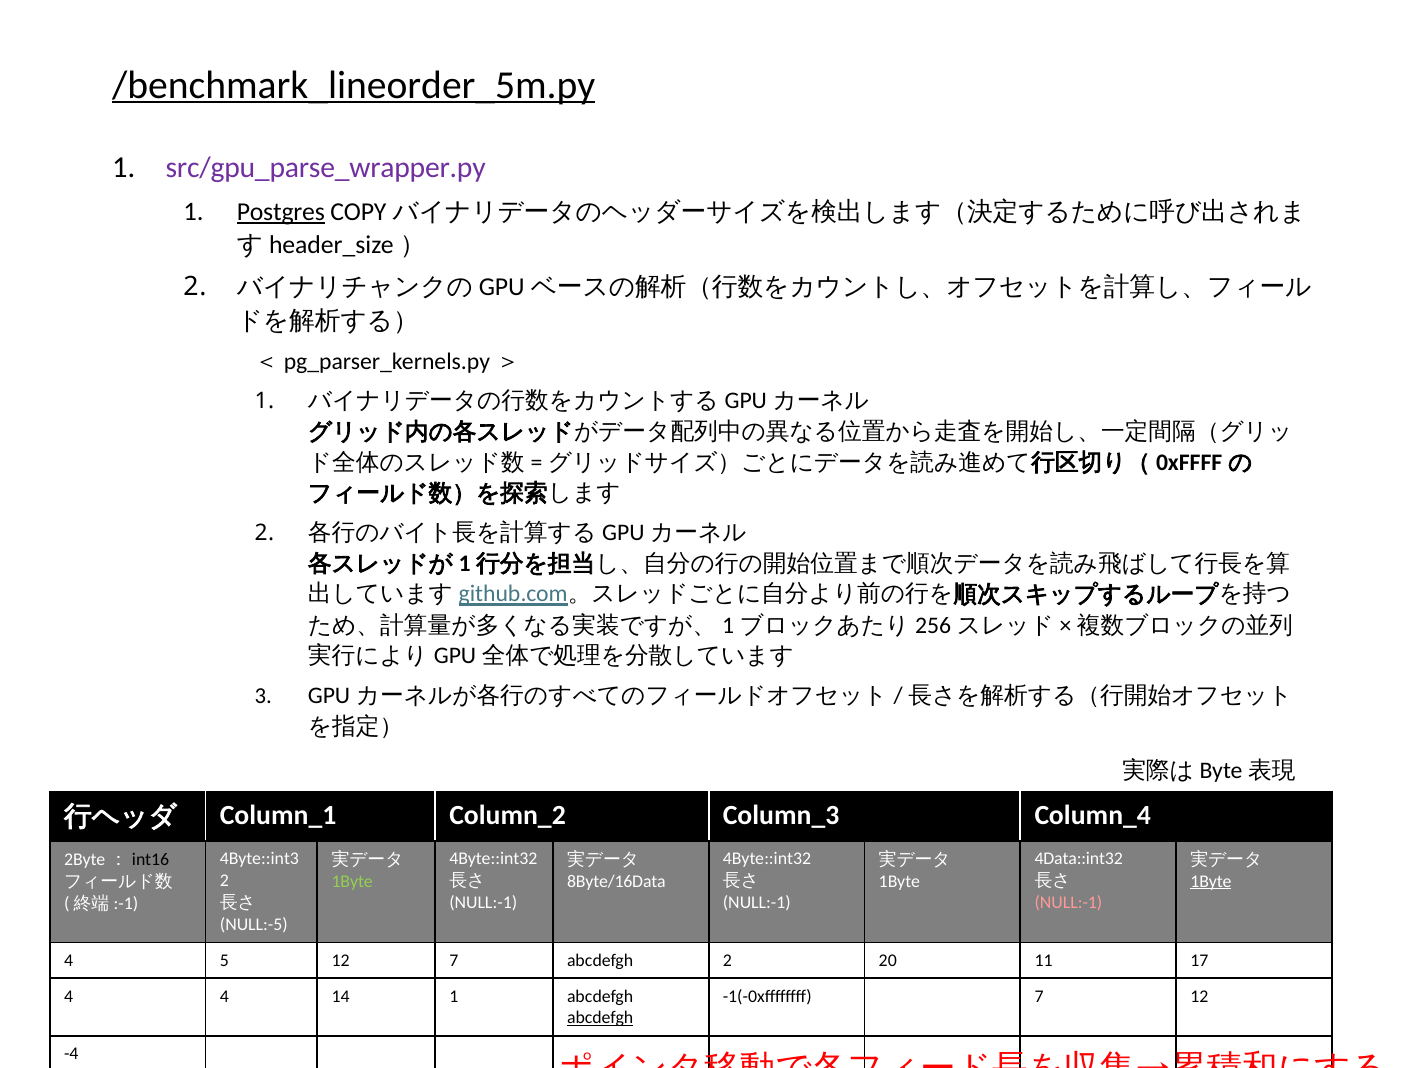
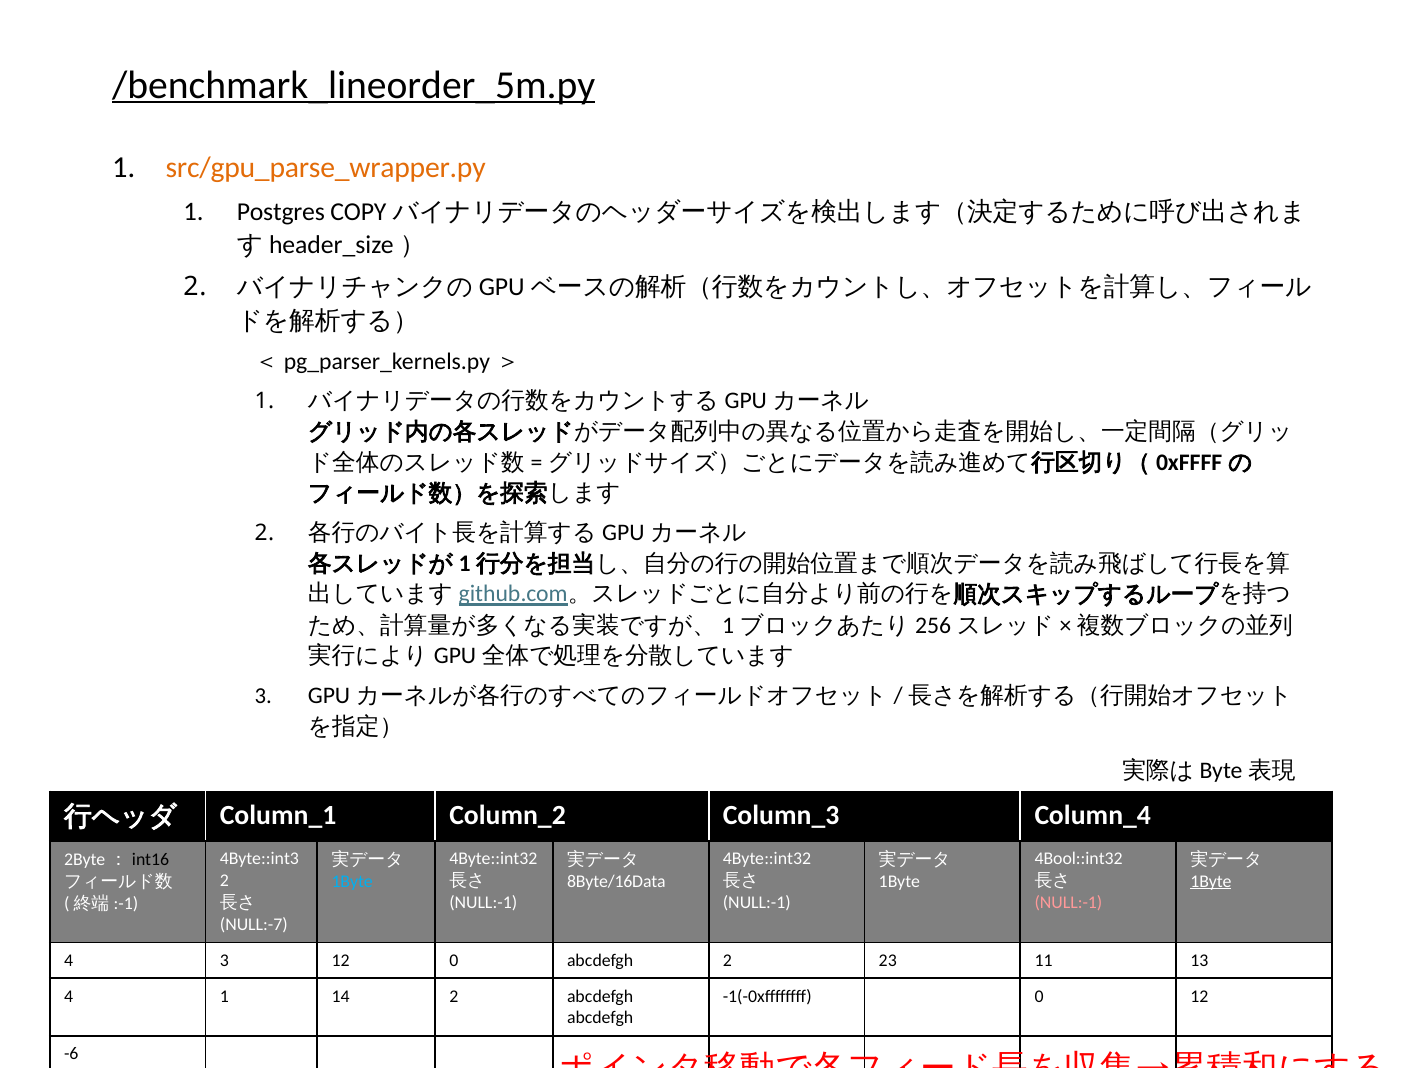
src/gpu_parse_wrapper.py colour: purple -> orange (326, 167)
Postgres underline: present -> none (281, 212)
4Data::int32: 4Data::int32 -> 4Bool::int32 (1079, 859)
1Byte colour: light green -> light blue (352, 881)
NULL:-5: NULL:-5 -> NULL:-7 (254, 925)
4 5: 5 -> 3 (224, 960)
12 7: 7 -> 0 (454, 960)
20: 20 -> 23 (888, 960)
17: 17 -> 13 (1199, 960)
4 4: 4 -> 1 (224, 996)
14 1: 1 -> 2 (454, 996)
-1(-0xffffffff 7: 7 -> 0 (1039, 996)
abcdefgh underline: present -> none (600, 1018)
-4: -4 -> -6 (71, 1054)
